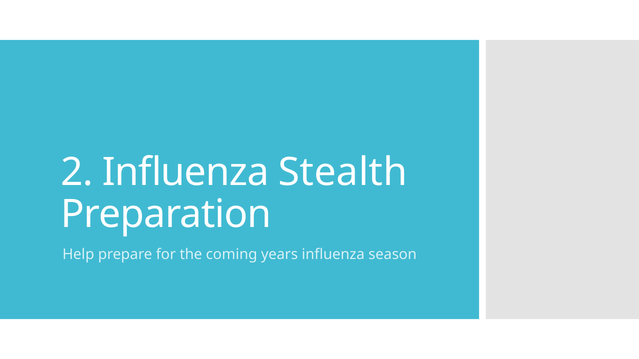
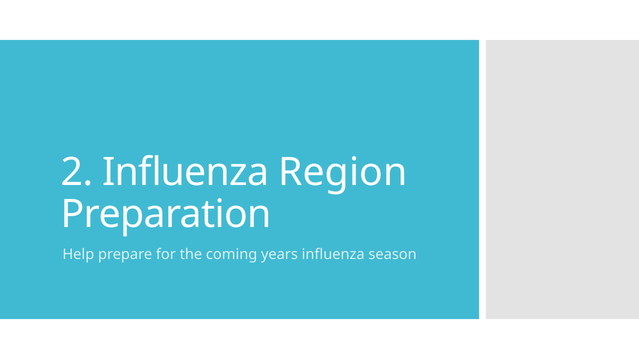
Stealth: Stealth -> Region (343, 172)
